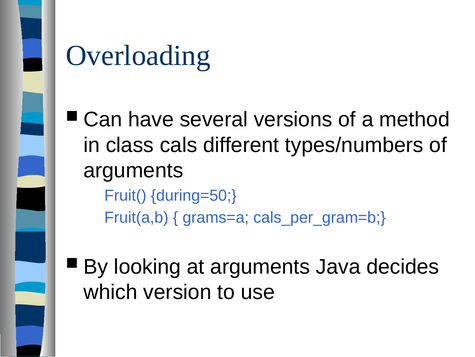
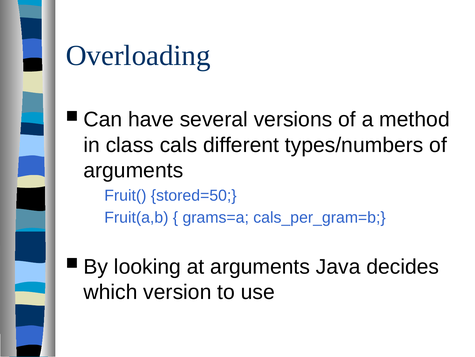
during=50: during=50 -> stored=50 (194, 195)
